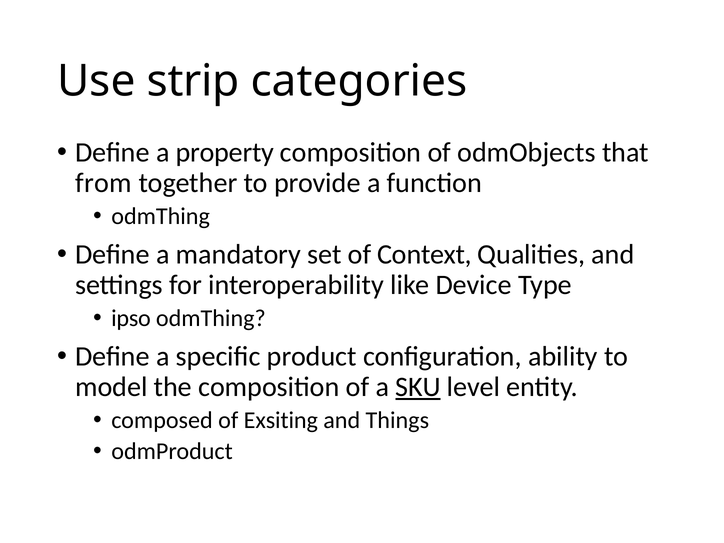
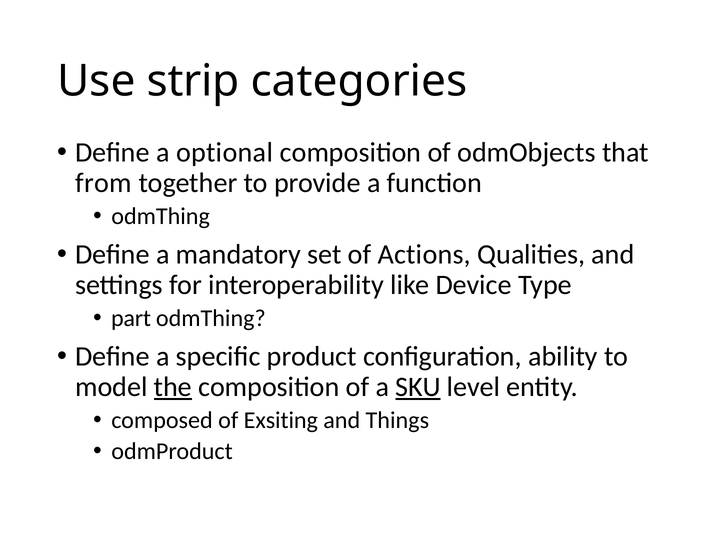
property: property -> optional (225, 153)
Context: Context -> Actions (424, 254)
ipso: ipso -> part (131, 318)
the underline: none -> present (173, 387)
